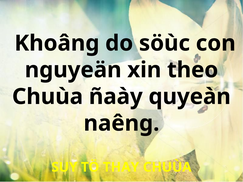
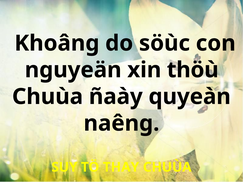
theo: theo -> thöù (193, 70)
